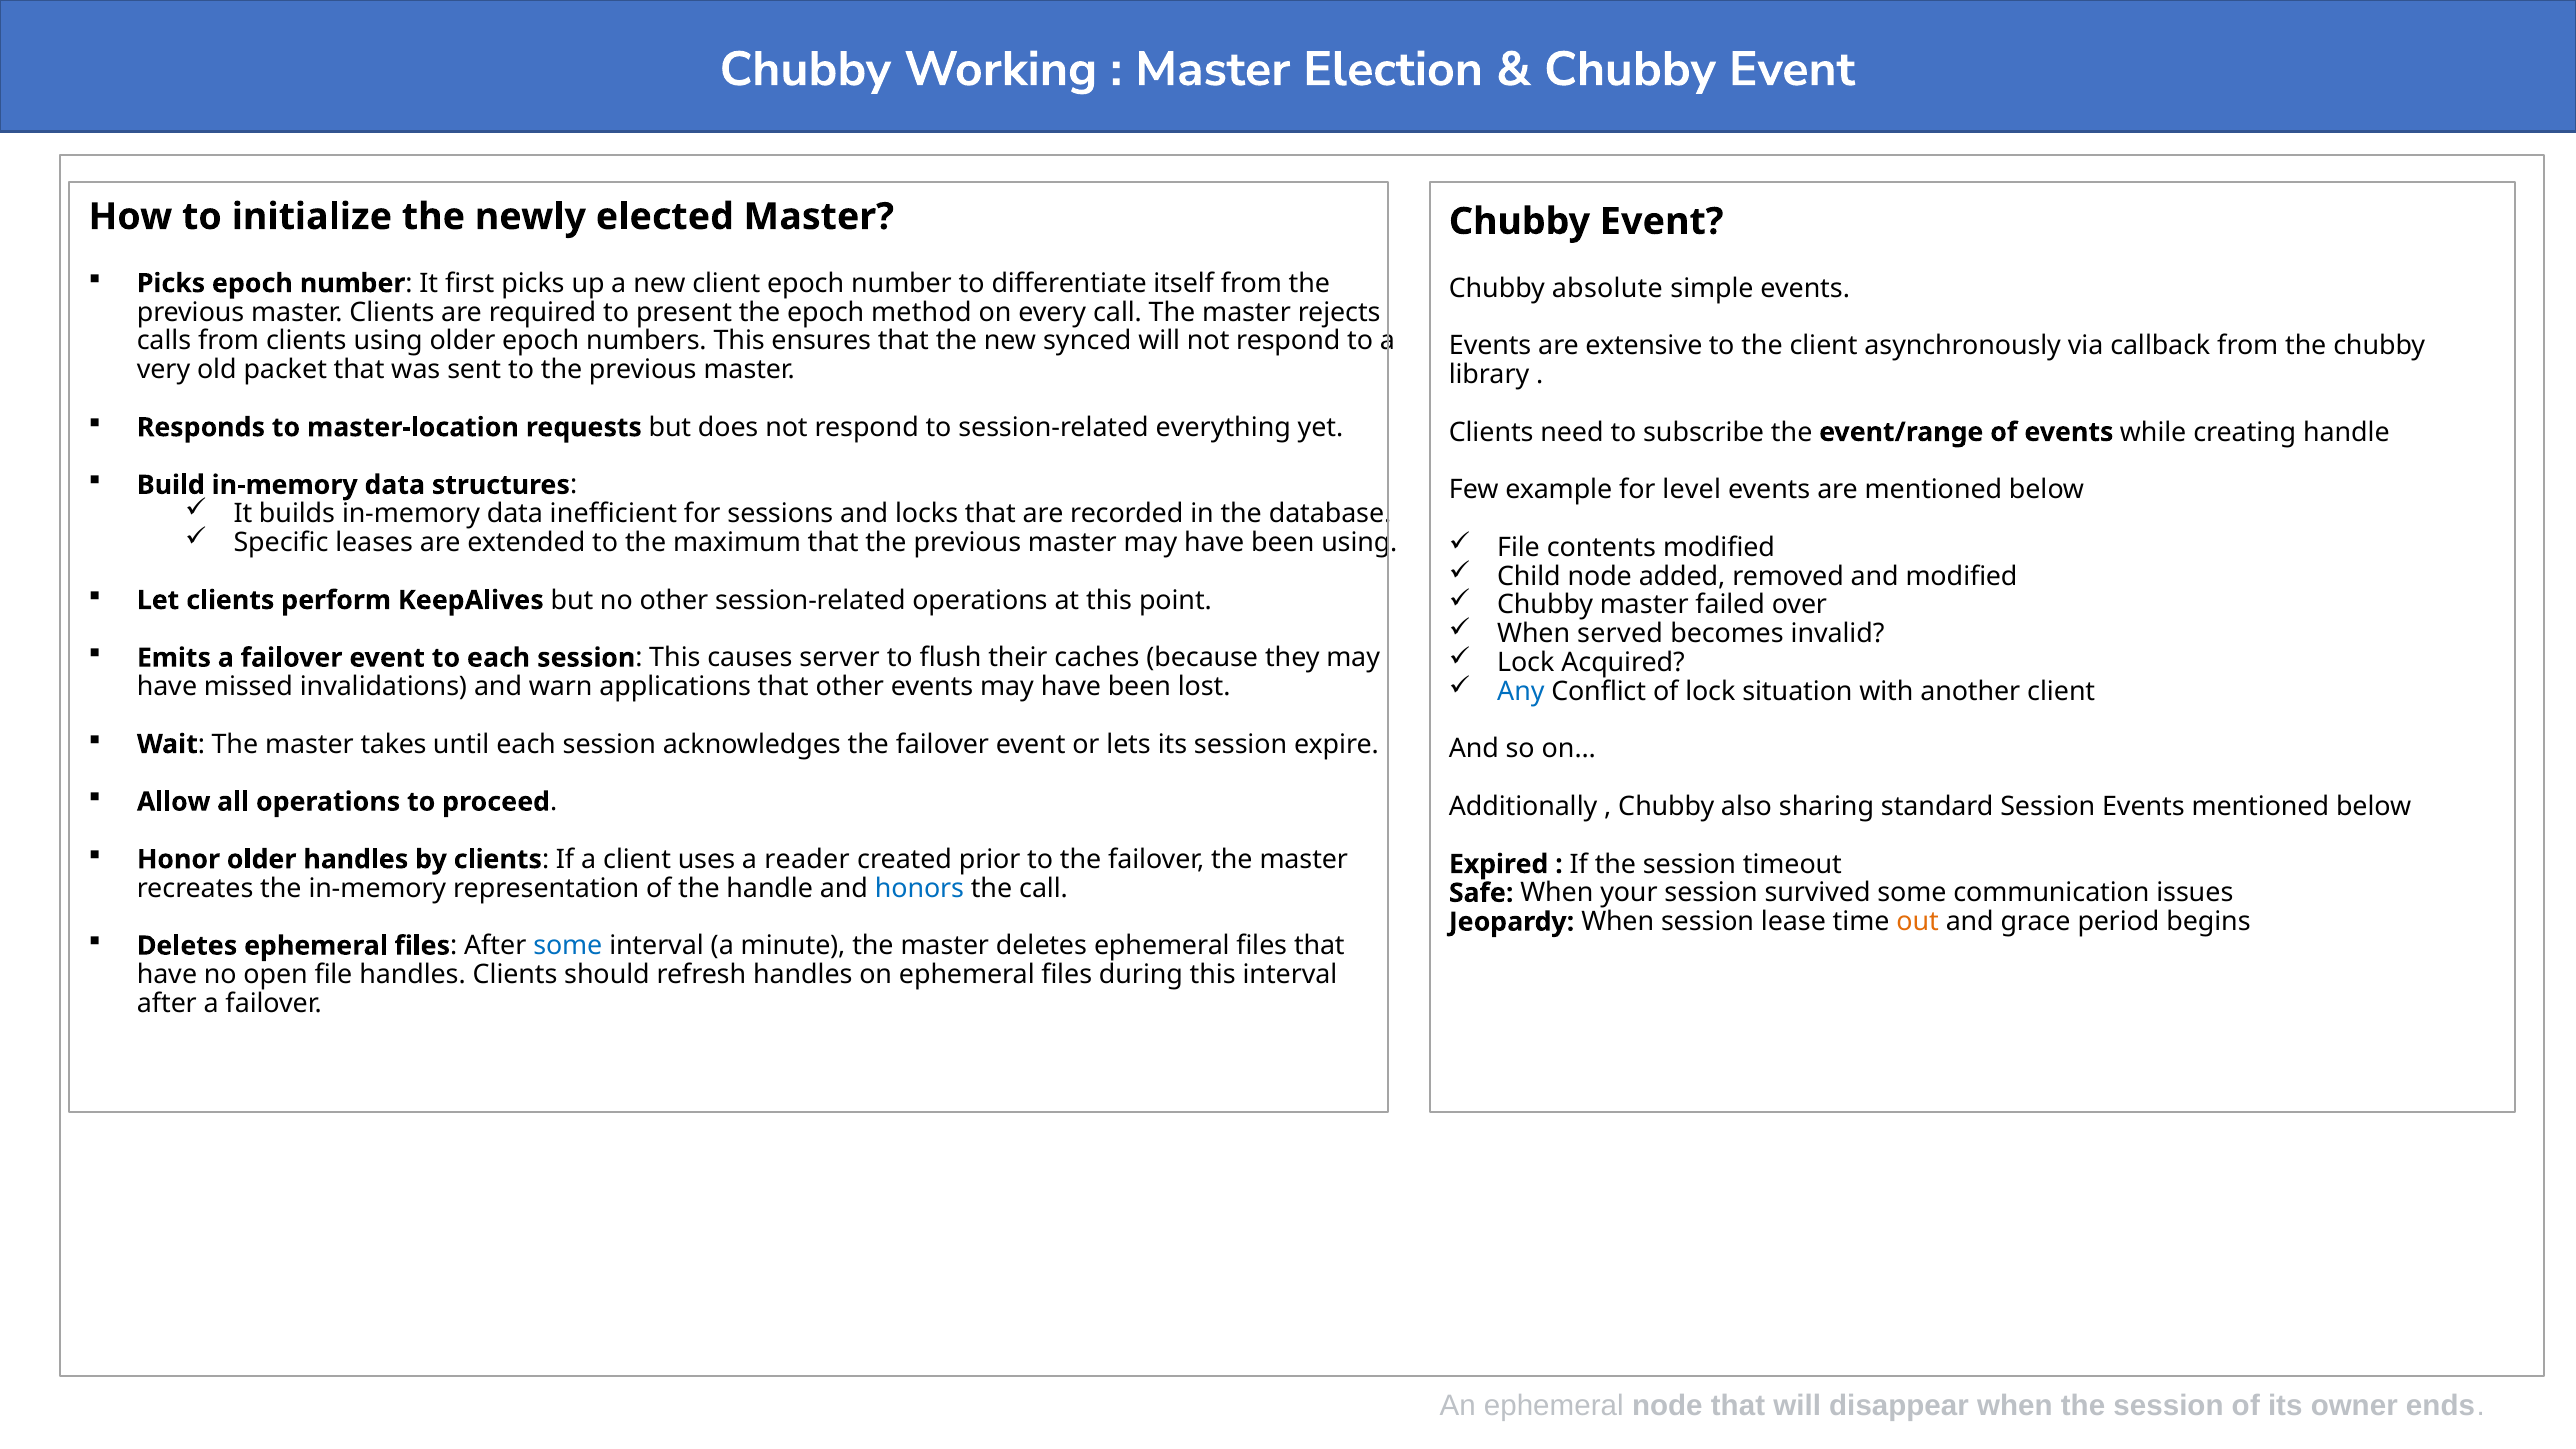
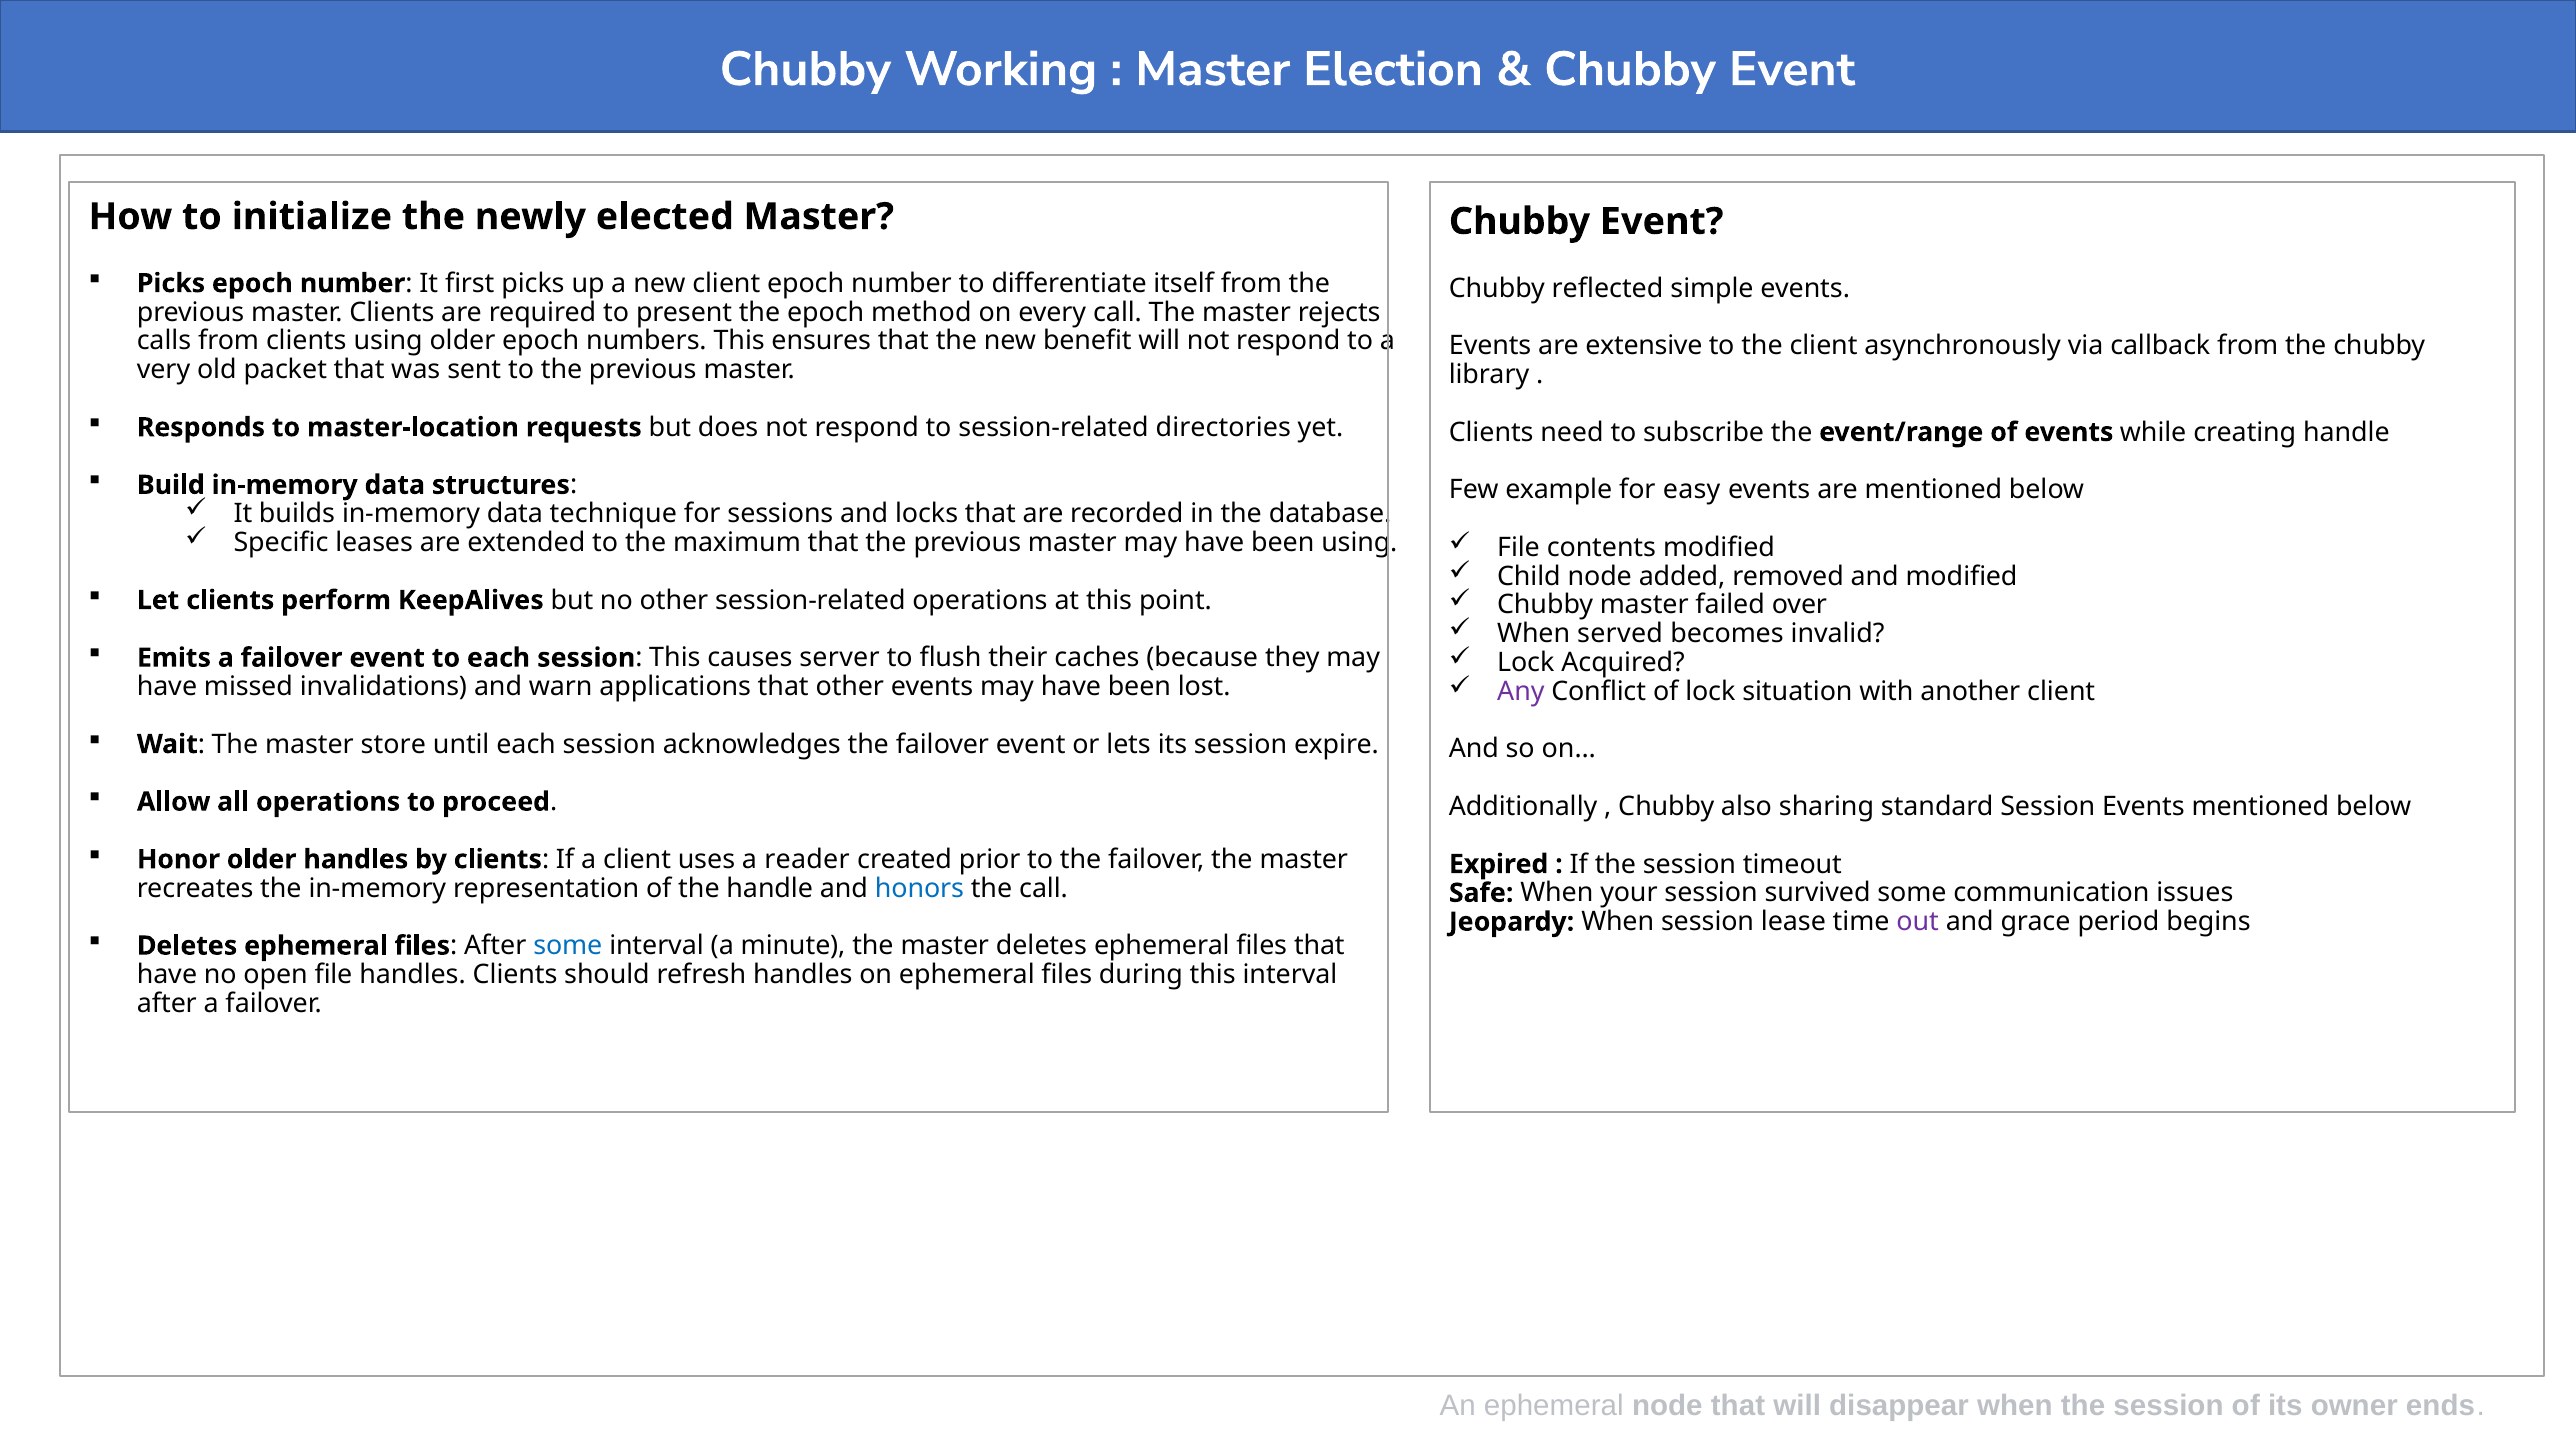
absolute: absolute -> reflected (1608, 288)
synced: synced -> benefit (1087, 341)
everything: everything -> directories (1223, 427)
level: level -> easy (1692, 490)
inefficient: inefficient -> technique (613, 514)
Any colour: blue -> purple (1521, 691)
takes: takes -> store (393, 744)
out colour: orange -> purple (1918, 922)
